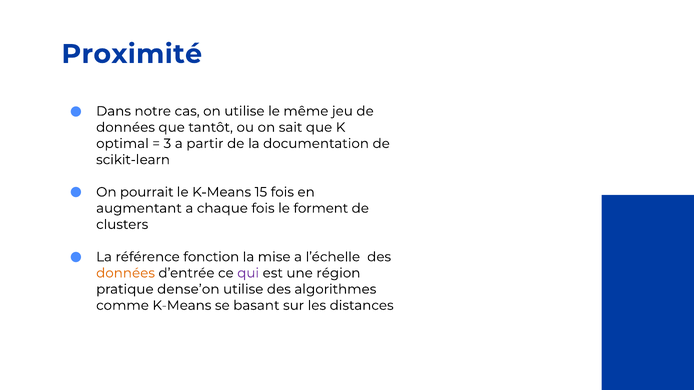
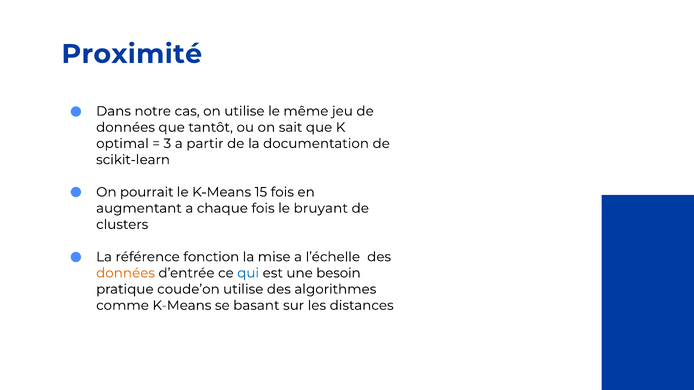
forment: forment -> bruyant (321, 208)
qui colour: purple -> blue (248, 273)
région: région -> besoin (338, 273)
dense’on: dense’on -> coude’on (188, 290)
